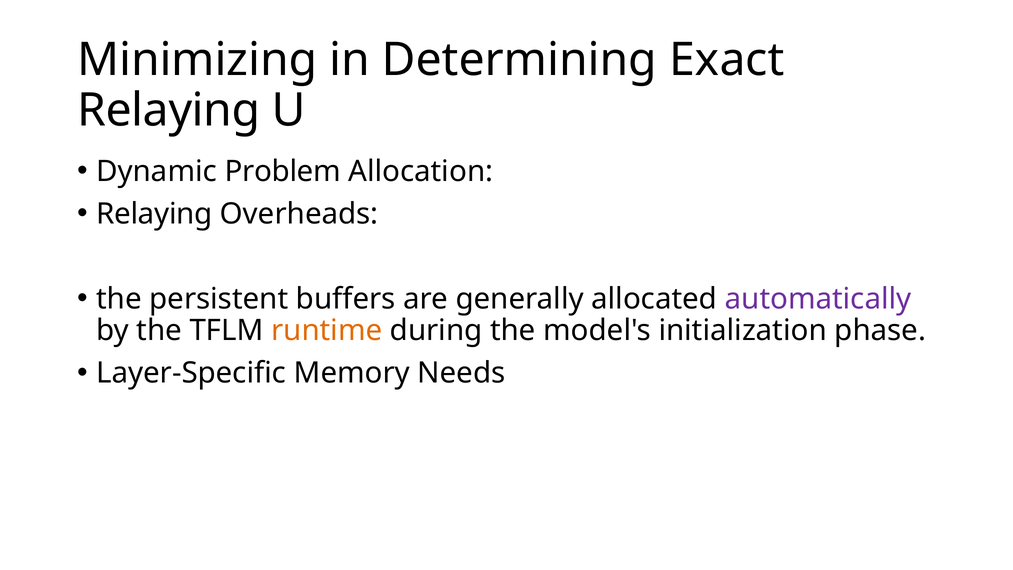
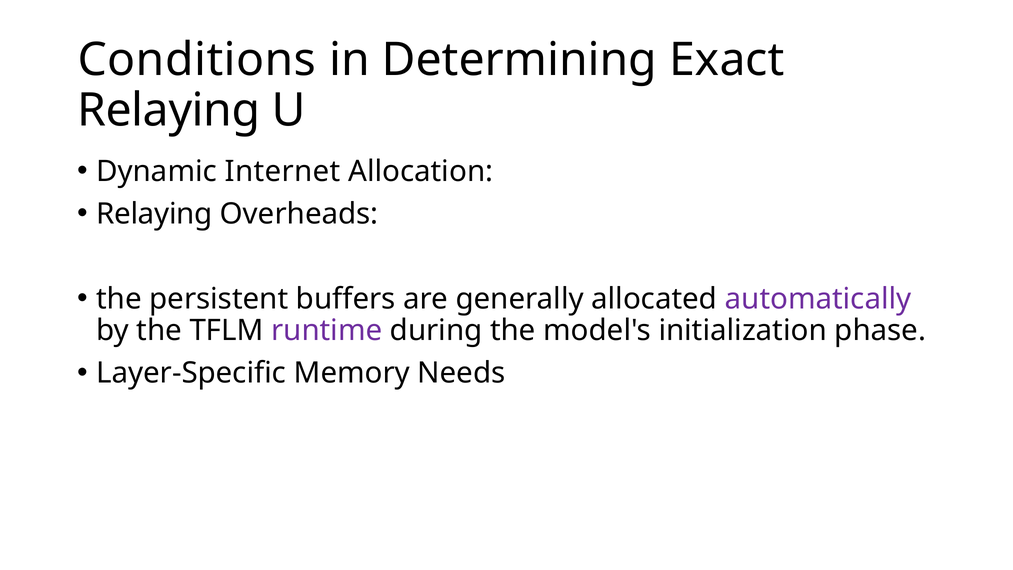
Minimizing: Minimizing -> Conditions (197, 60)
Problem: Problem -> Internet (282, 171)
runtime colour: orange -> purple (327, 331)
